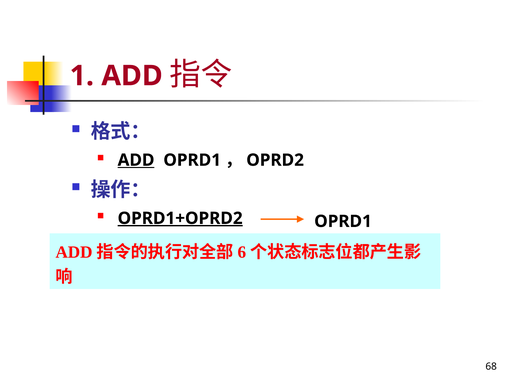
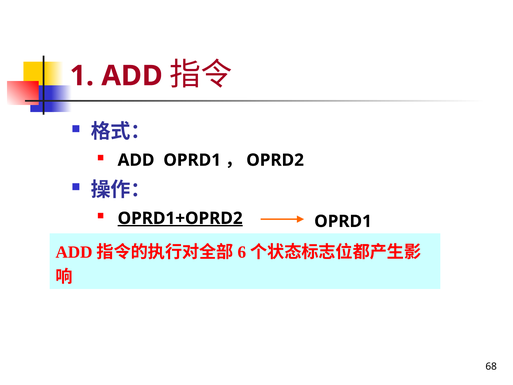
ADD underline: present -> none (136, 160)
